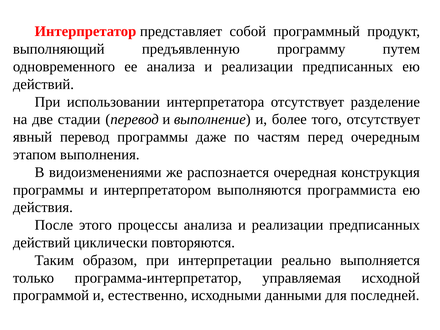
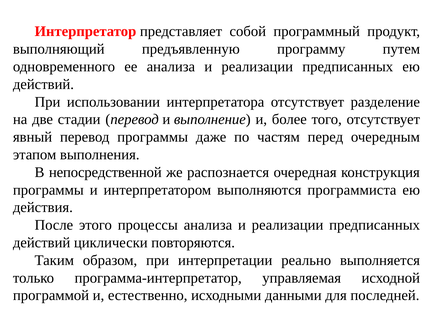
видоизменениями: видоизменениями -> непосредственной (105, 172)
